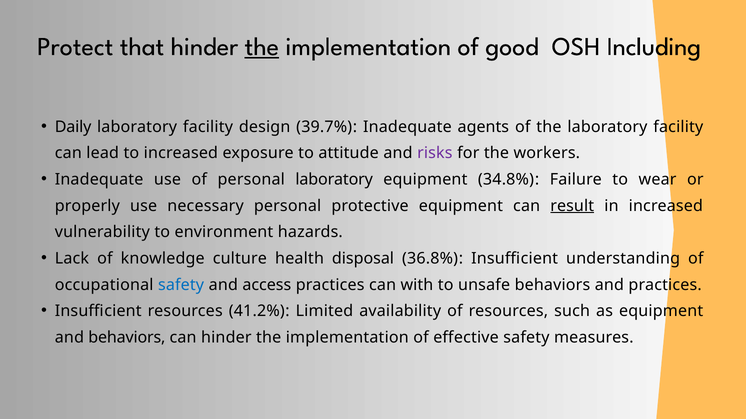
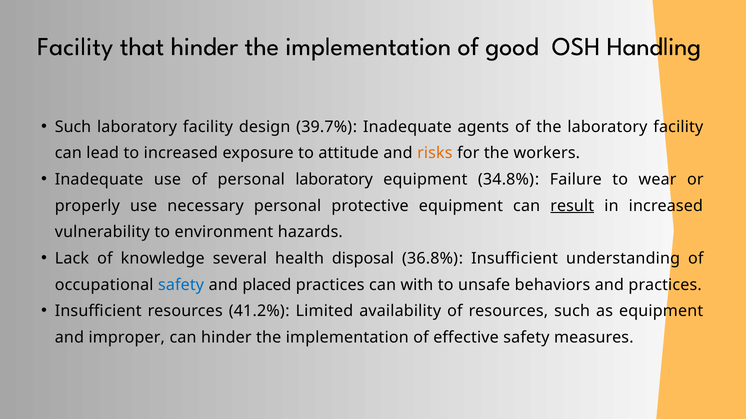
Protect: Protect -> Facility (75, 47)
the underline: present -> none (262, 47)
Including: Including -> Handling (654, 47)
Daily: Daily -> Such (73, 127)
risks colour: purple -> orange (435, 153)
culture: culture -> several (240, 259)
access: access -> placed (267, 285)
and behaviors: behaviors -> improper (127, 338)
